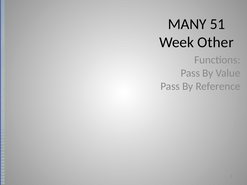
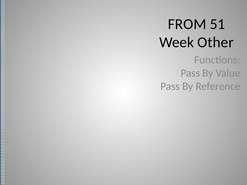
MANY: MANY -> FROM (187, 24)
